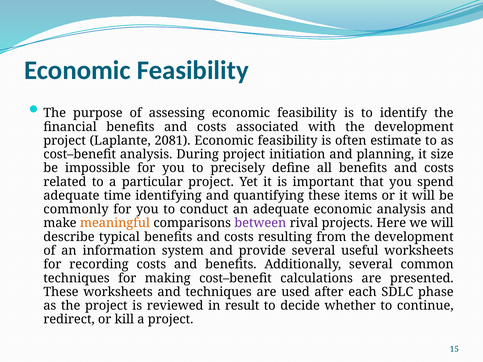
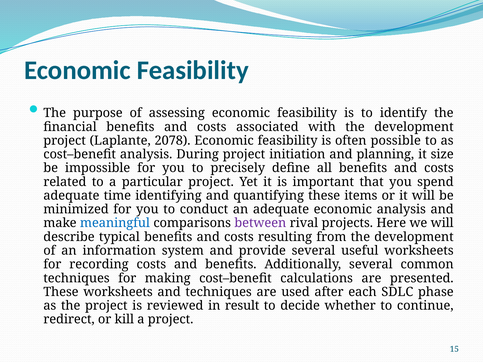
2081: 2081 -> 2078 (173, 141)
estimate: estimate -> possible (396, 141)
commonly: commonly -> minimized (76, 210)
meaningful colour: orange -> blue (115, 223)
